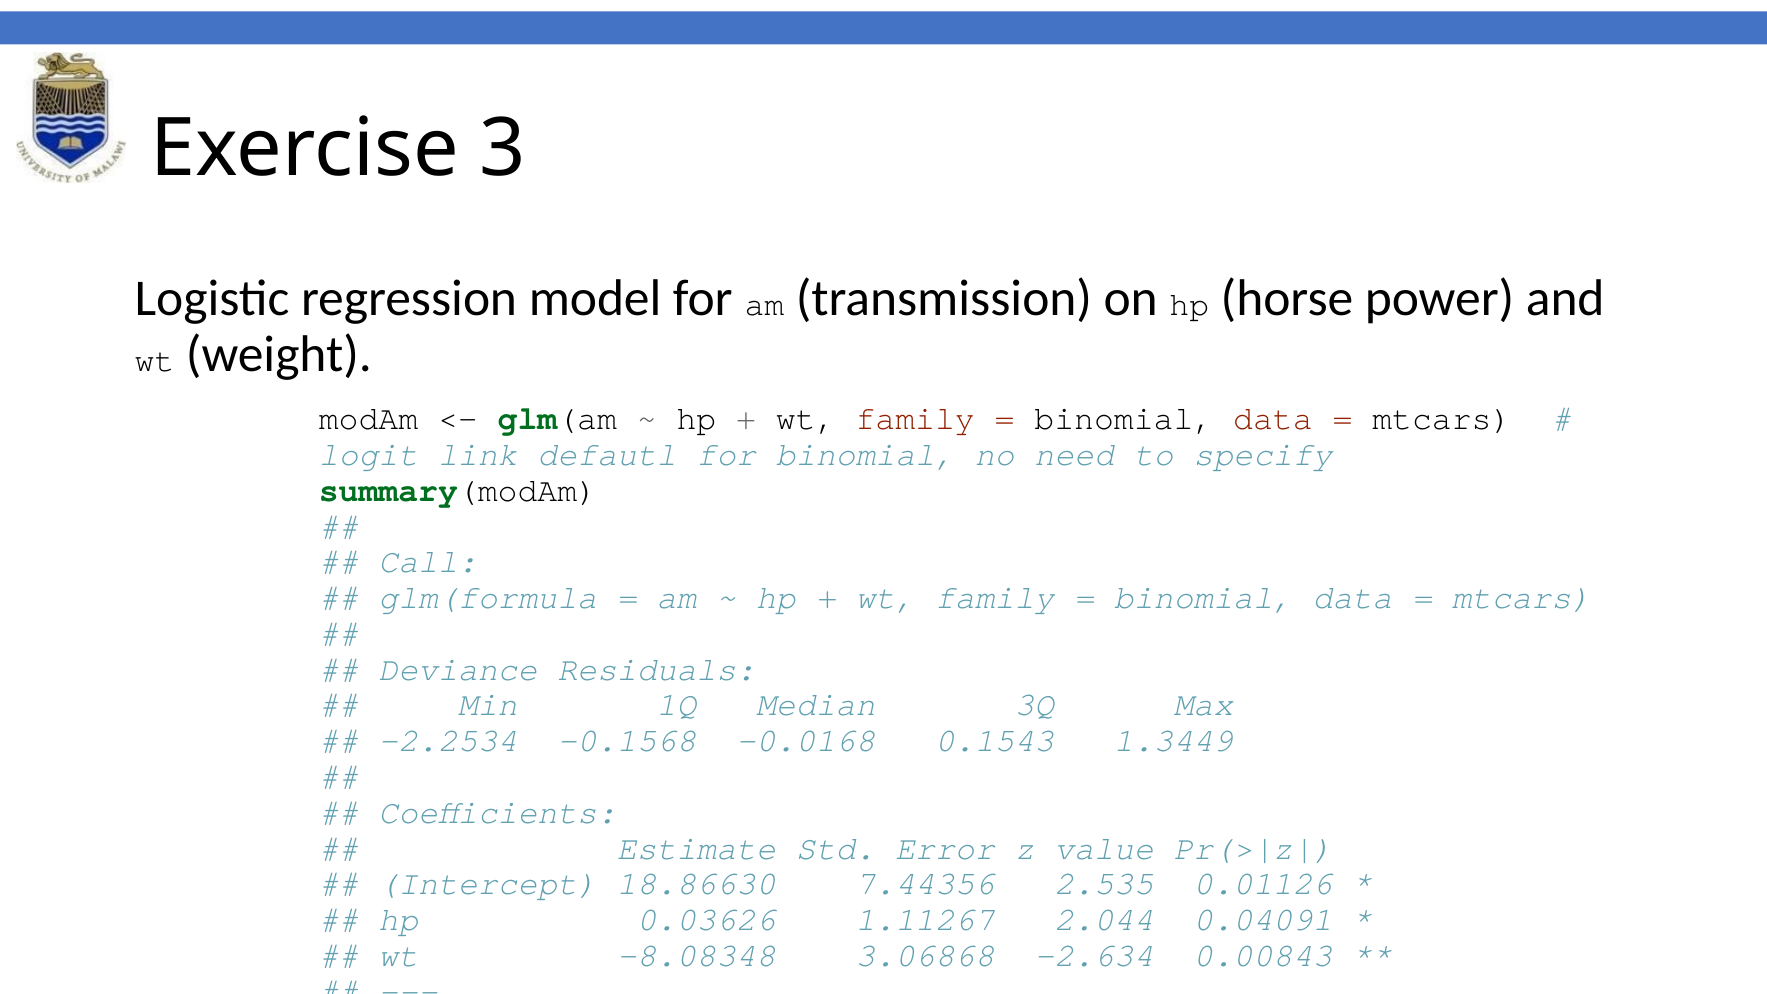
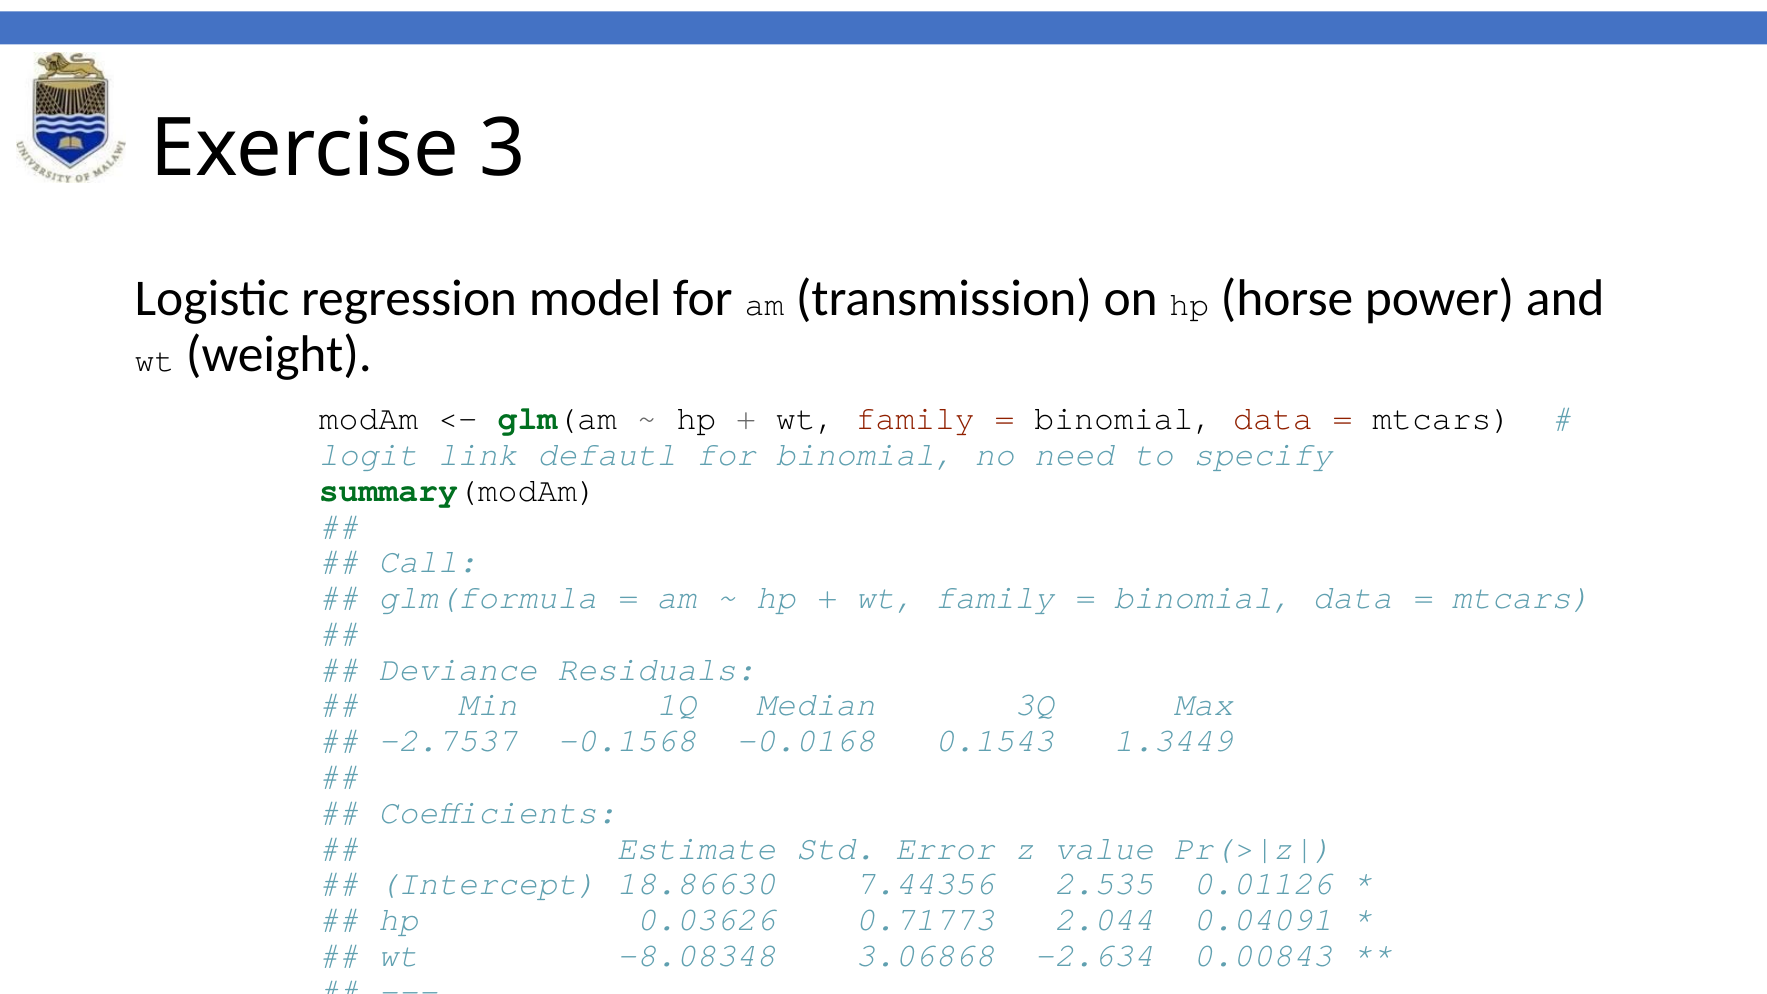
-2.2534: -2.2534 -> -2.7537 (448, 741)
1.11267: 1.11267 -> 0.71773 (925, 920)
